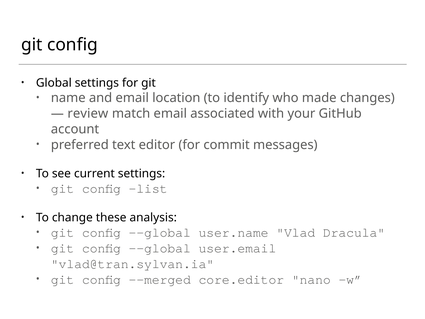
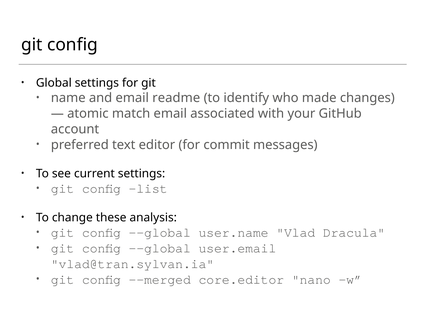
location: location -> readme (176, 98)
review: review -> atomic (88, 113)
